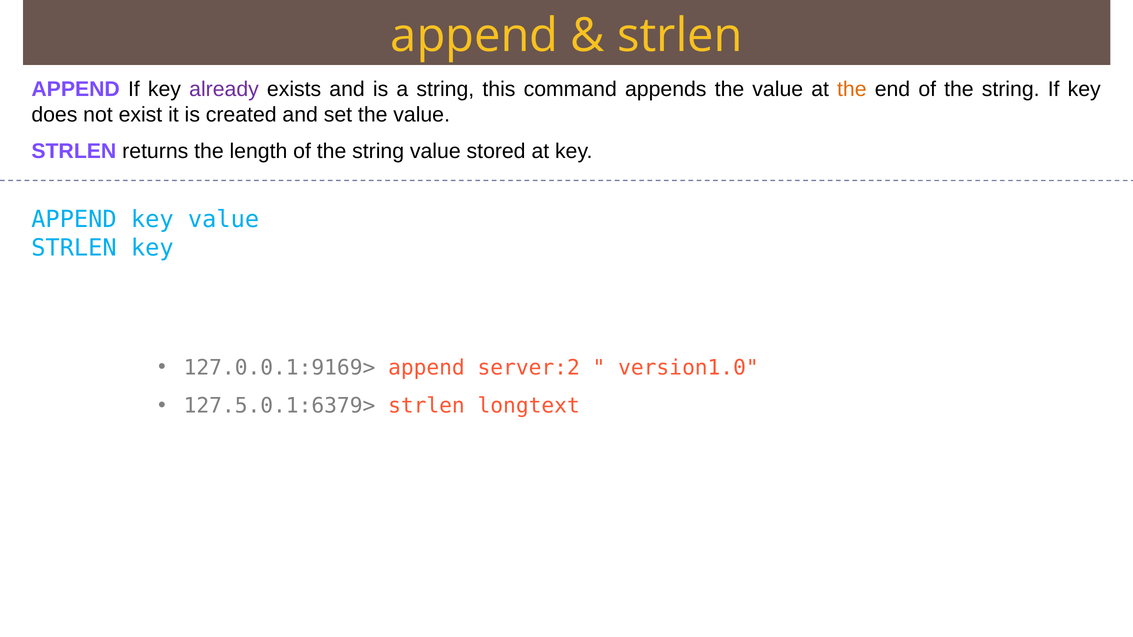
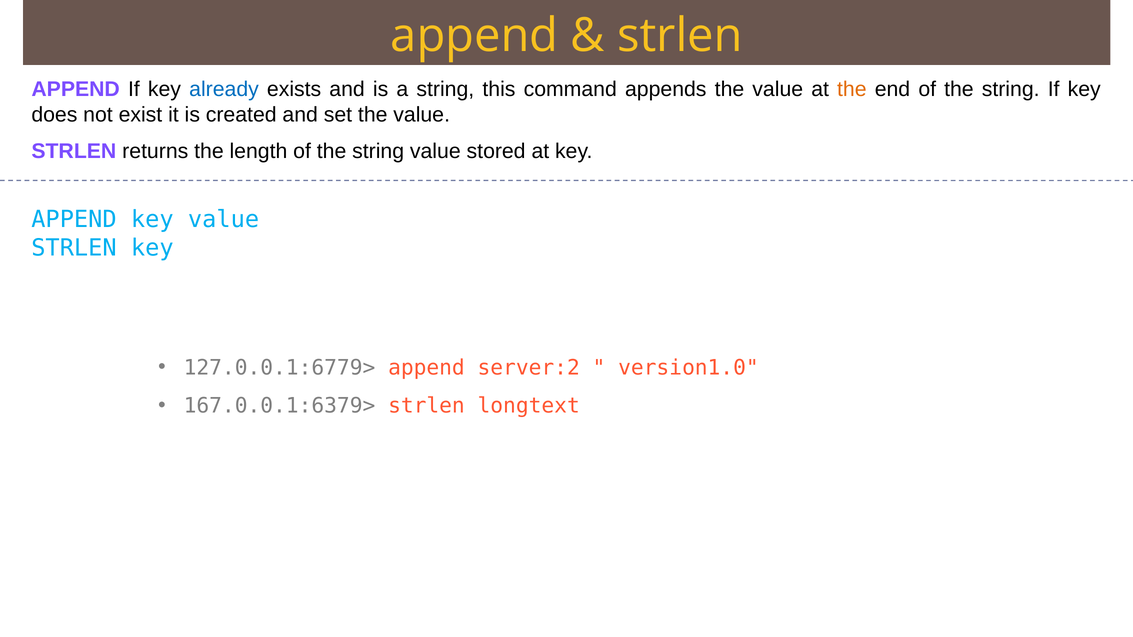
already colour: purple -> blue (224, 89)
127.0.0.1:9169>: 127.0.0.1:9169> -> 127.0.0.1:6779> (279, 368)
127.5.0.1:6379>: 127.5.0.1:6379> -> 167.0.0.1:6379> (279, 406)
